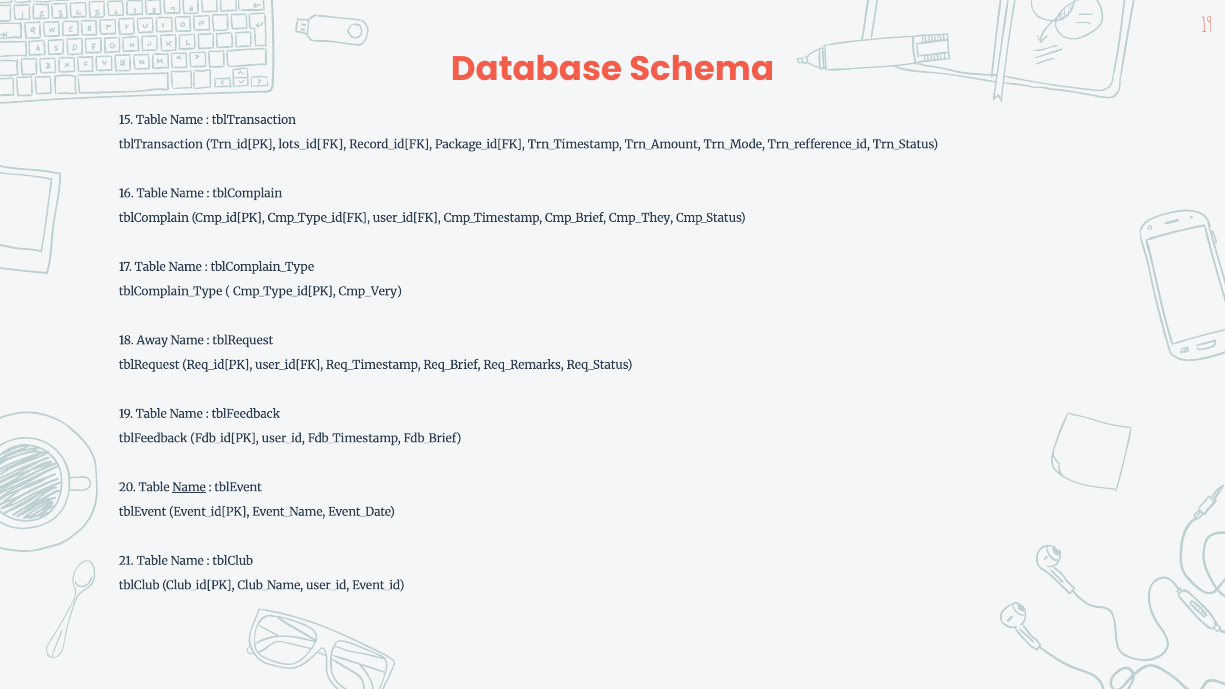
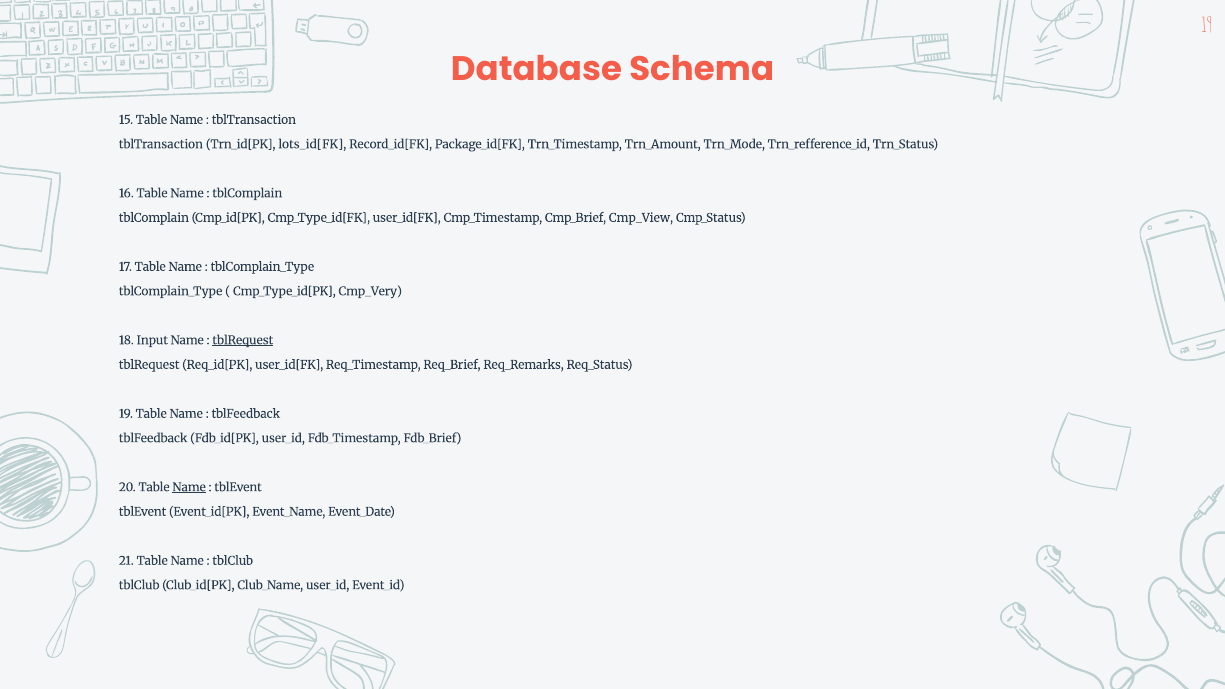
Cmp_They: Cmp_They -> Cmp_View (641, 218)
Away: Away -> Input (152, 340)
tblRequest underline: none -> present (243, 340)
